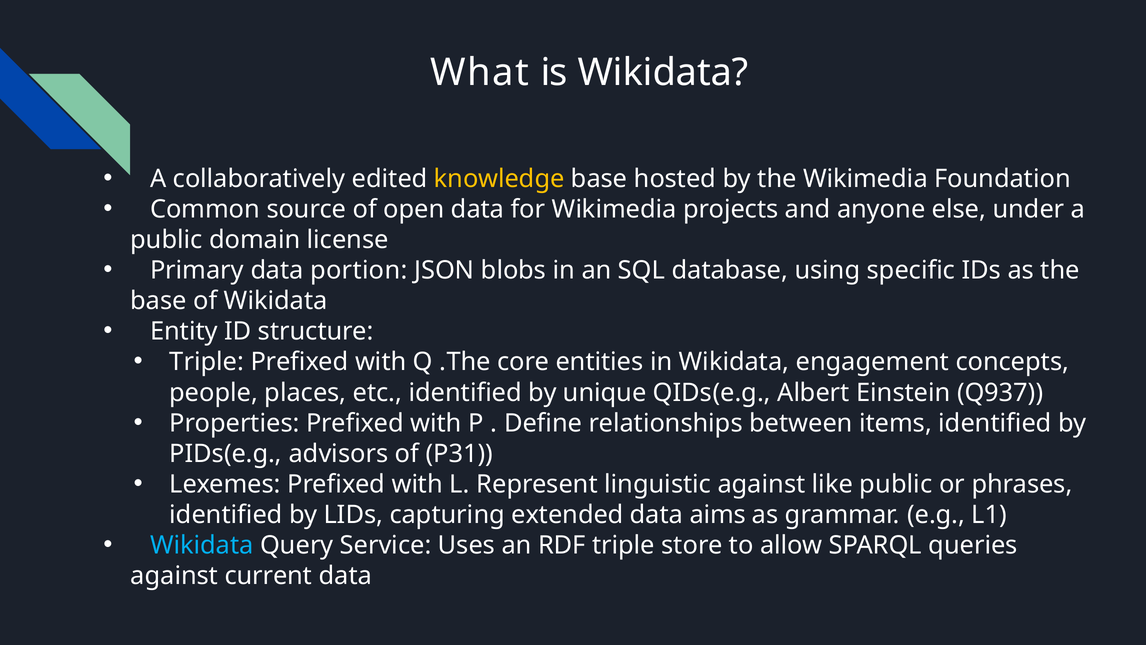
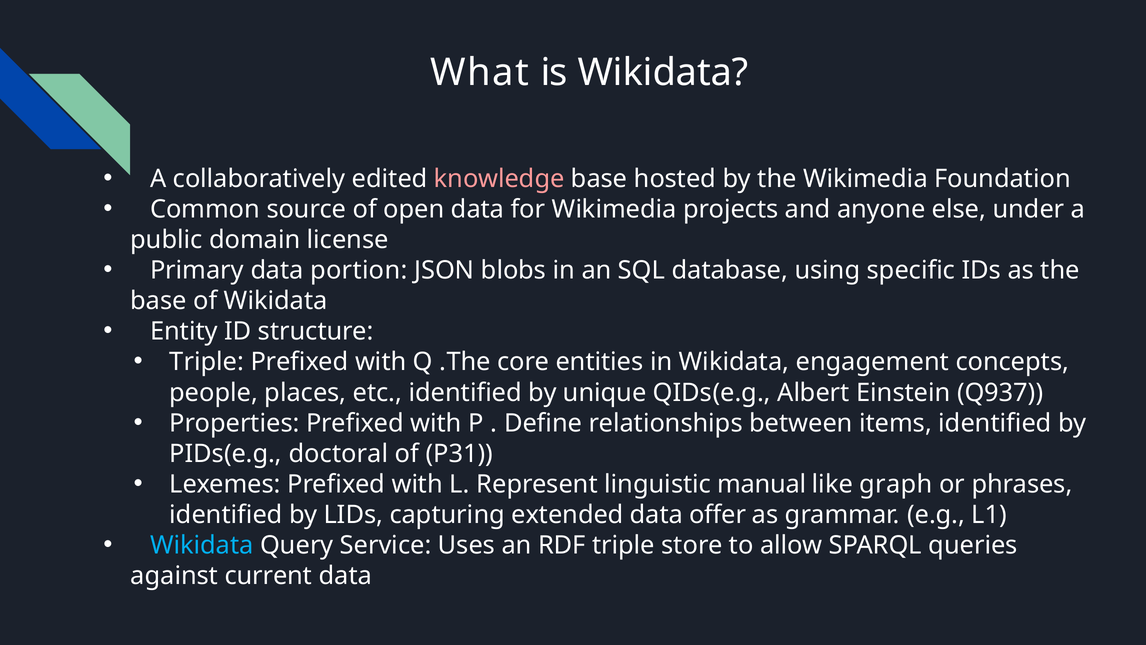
knowledge colour: yellow -> pink (499, 179)
advisors: advisors -> doctoral (338, 453)
linguistic against: against -> manual (762, 484)
like public: public -> graph (896, 484)
aims: aims -> offer (718, 515)
